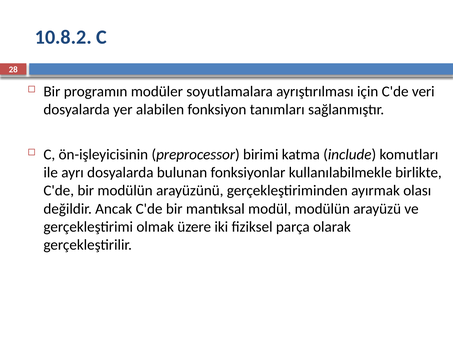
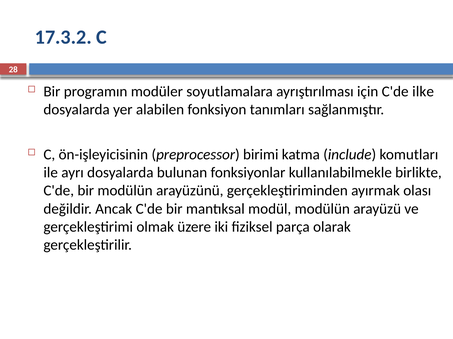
10.8.2: 10.8.2 -> 17.3.2 (63, 37)
veri: veri -> ilke (423, 92)
